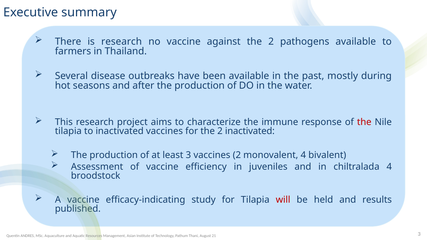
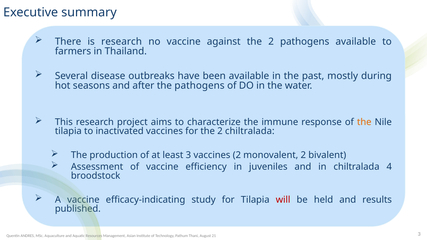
after the production: production -> pathogens (200, 86)
the colour: red -> orange (364, 122)
2 inactivated: inactivated -> chiltralada (250, 131)
monovalent 4: 4 -> 2 (303, 155)
